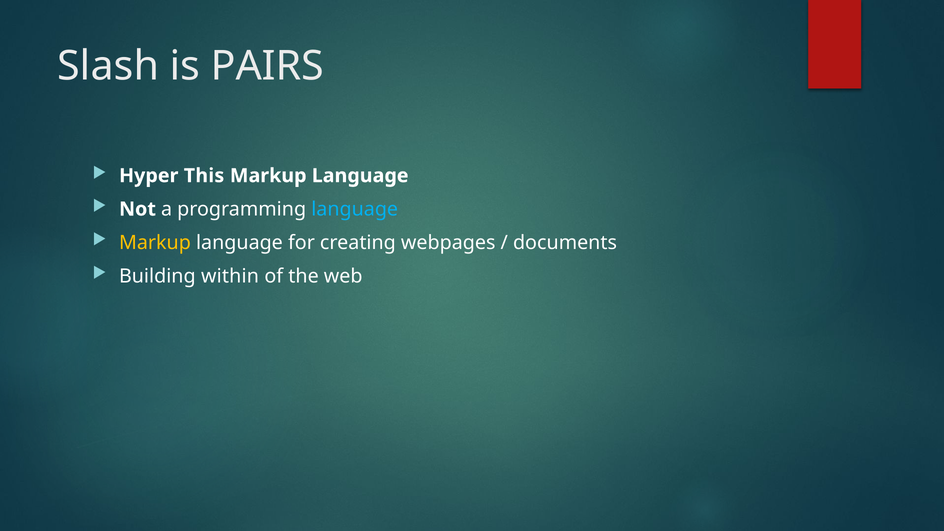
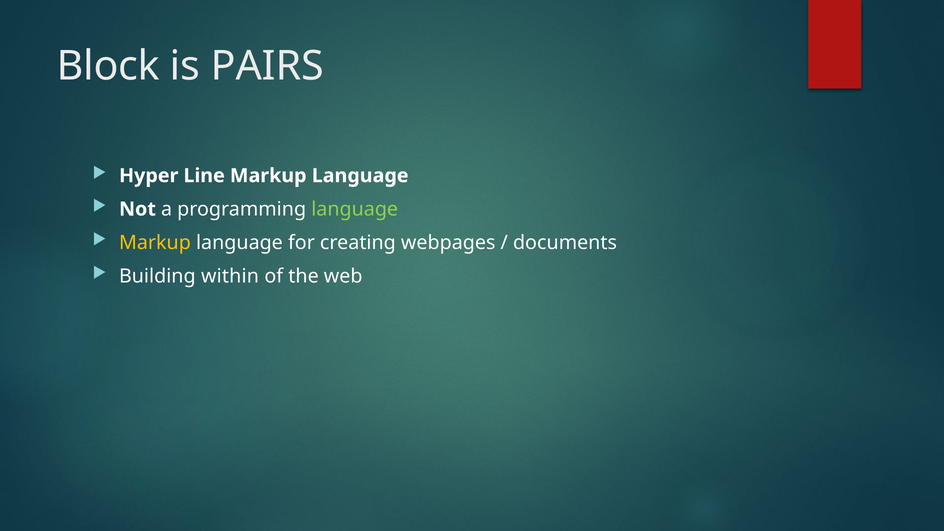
Slash: Slash -> Block (108, 66)
This: This -> Line (204, 176)
language colour: light blue -> light green (355, 209)
